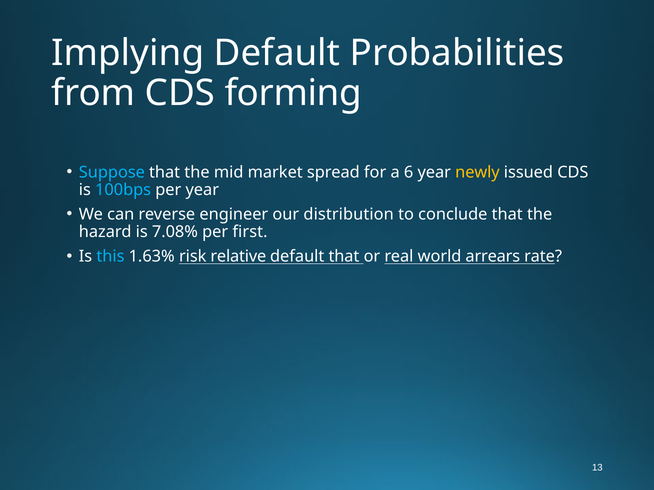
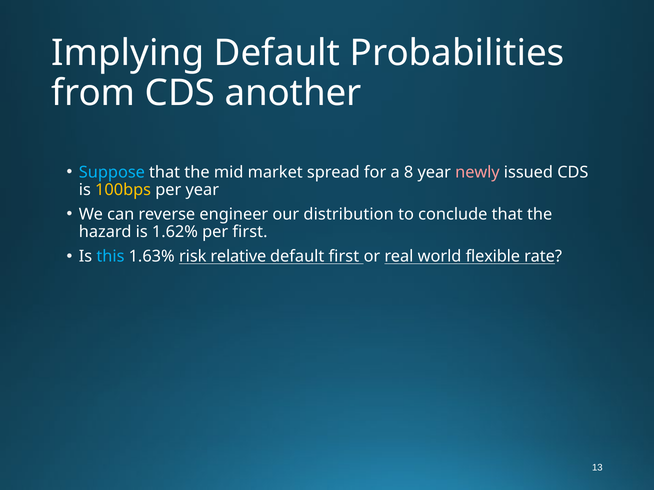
forming: forming -> another (293, 93)
6: 6 -> 8 (409, 172)
newly colour: yellow -> pink (477, 172)
100bps colour: light blue -> yellow (123, 190)
7.08%: 7.08% -> 1.62% (175, 232)
default that: that -> first (344, 257)
arrears: arrears -> flexible (493, 257)
